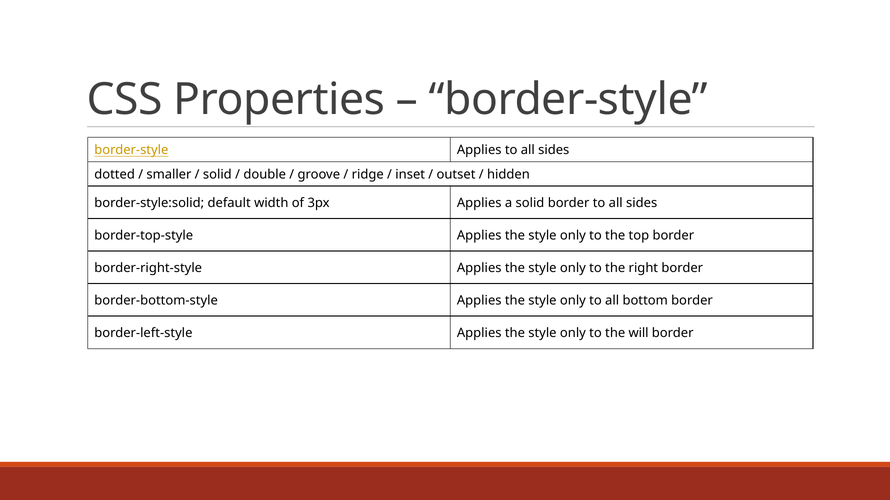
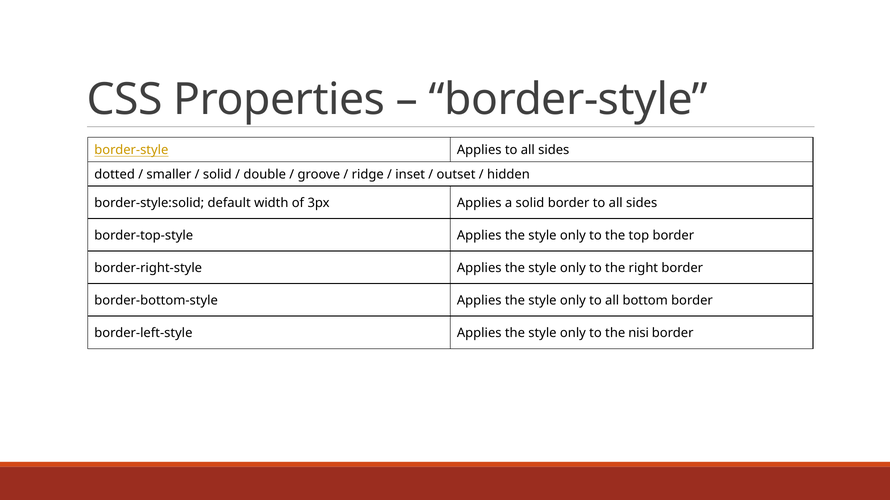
will: will -> nisi (639, 333)
